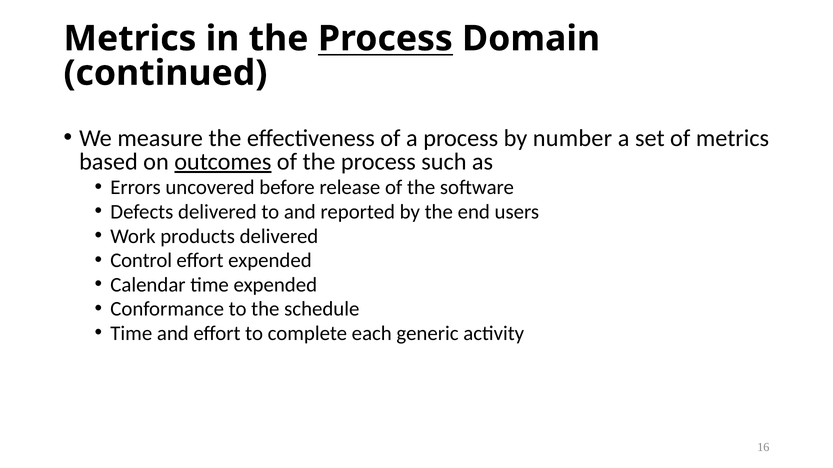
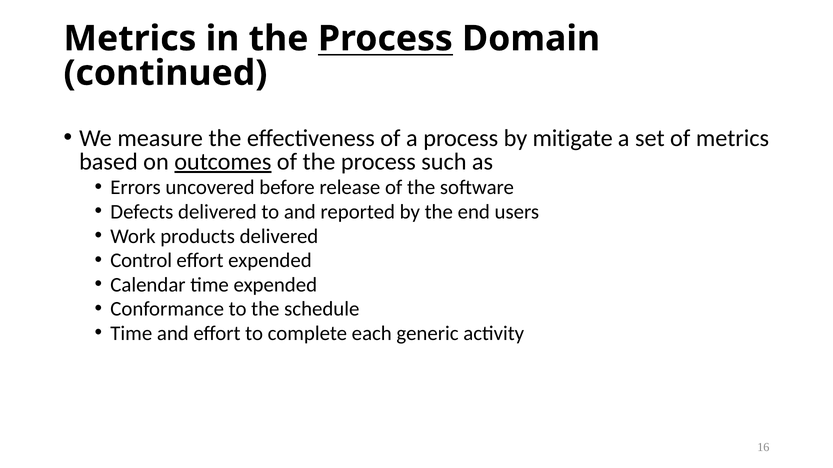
number: number -> mitigate (573, 138)
